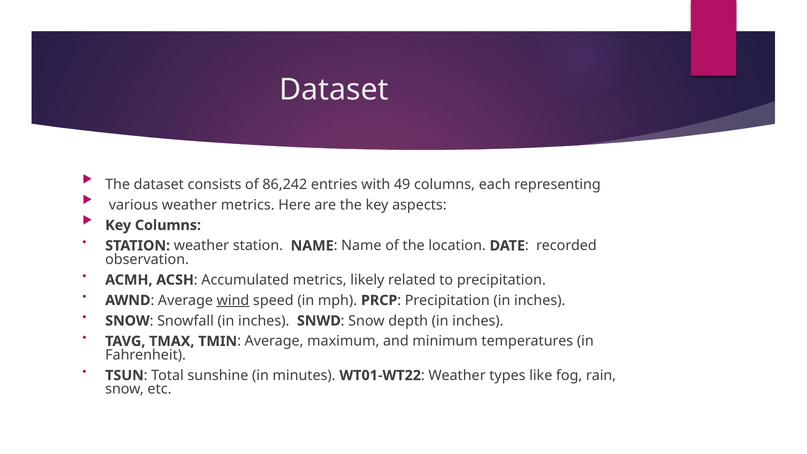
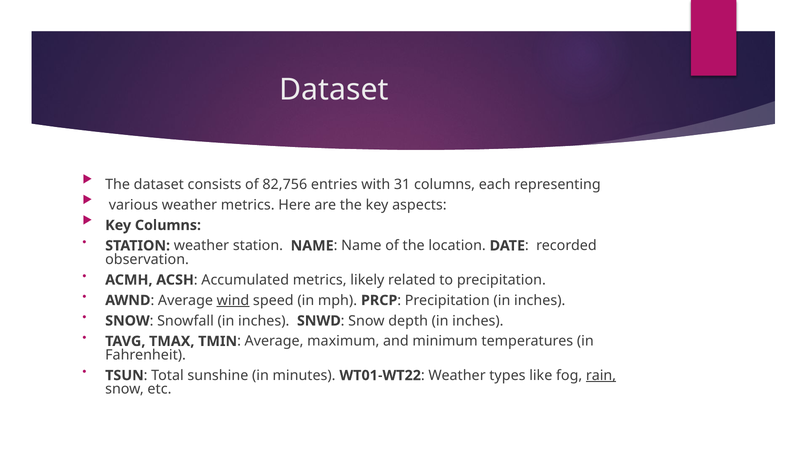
86,242: 86,242 -> 82,756 (285, 184)
49: 49 -> 31 (402, 184)
rain underline: none -> present (601, 375)
